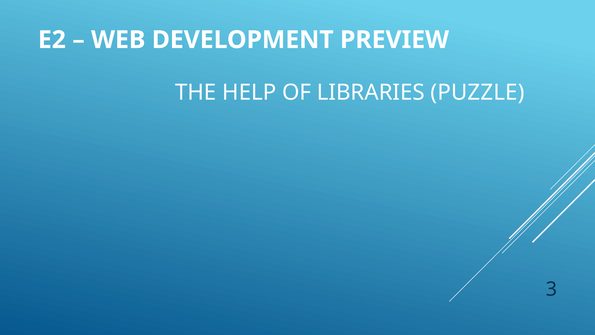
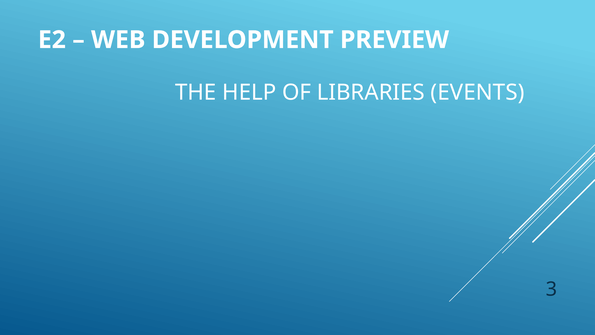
PUZZLE: PUZZLE -> EVENTS (478, 92)
